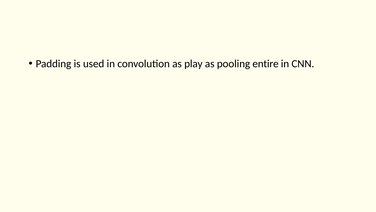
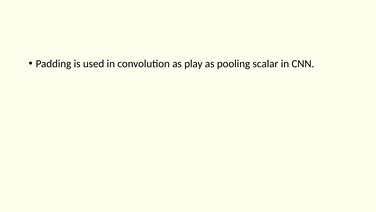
entire: entire -> scalar (265, 64)
